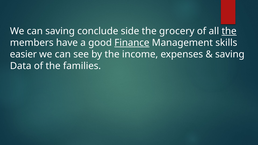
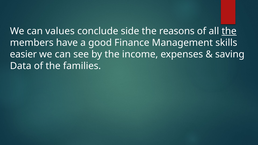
can saving: saving -> values (60, 31)
grocery: grocery -> reasons (177, 31)
Finance underline: present -> none (132, 43)
